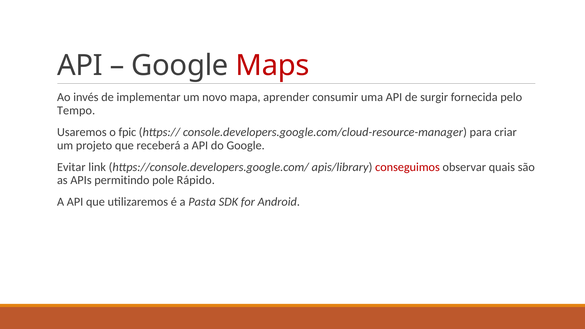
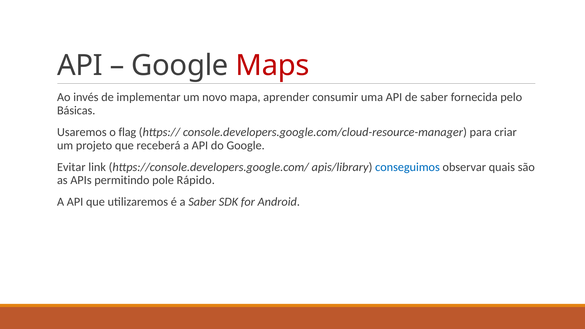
de surgir: surgir -> saber (434, 97)
Tempo: Tempo -> Básicas (76, 110)
fpic: fpic -> flag (127, 132)
conseguimos colour: red -> blue (407, 167)
a Pasta: Pasta -> Saber (202, 202)
